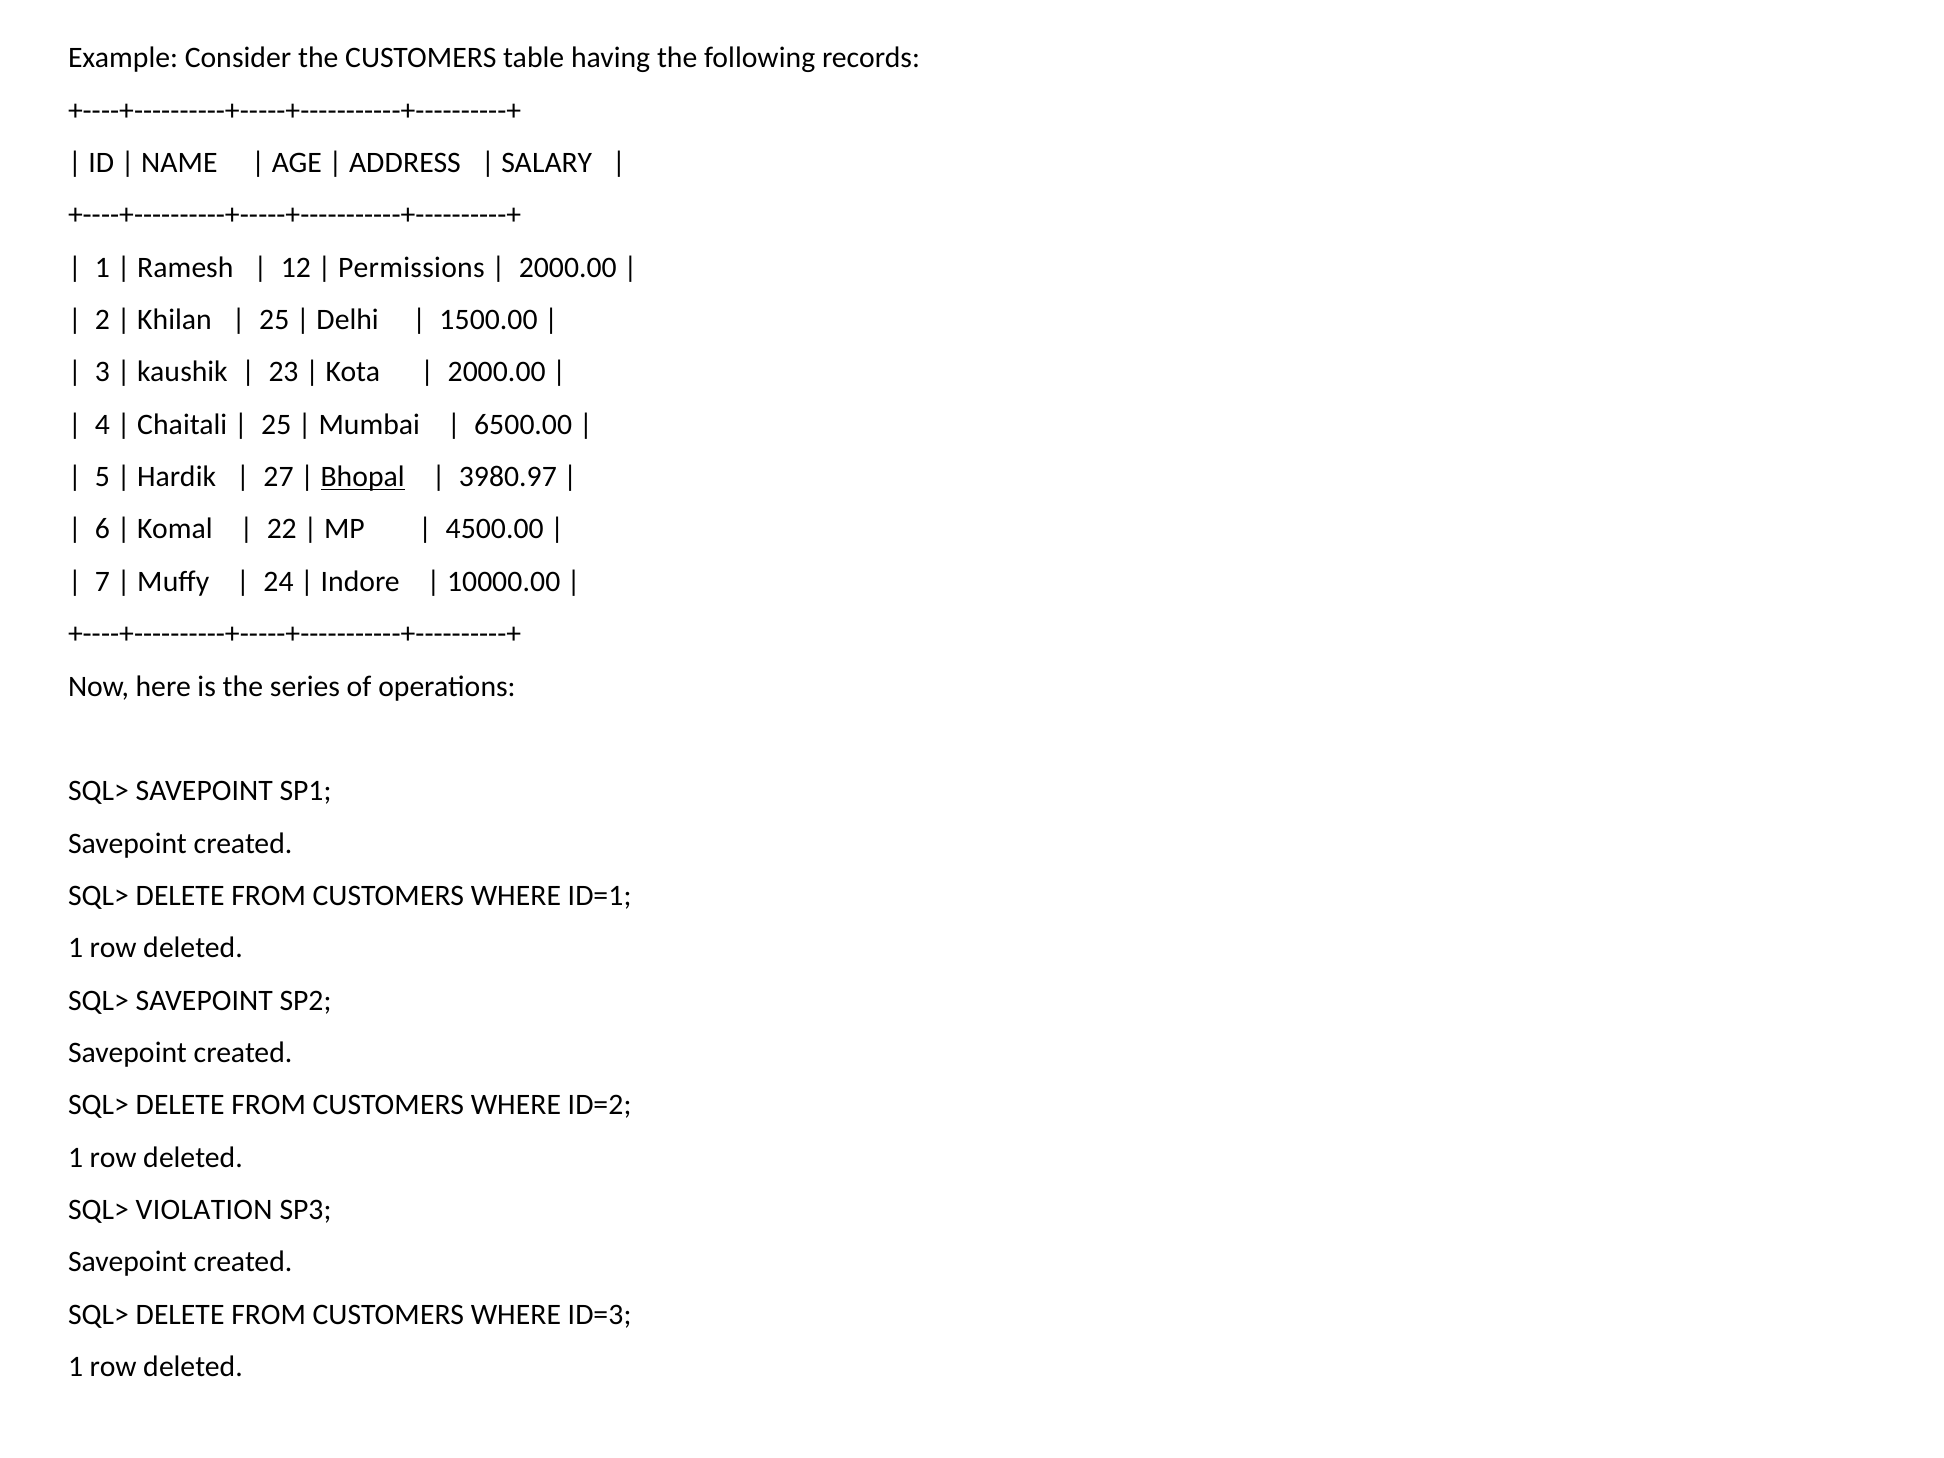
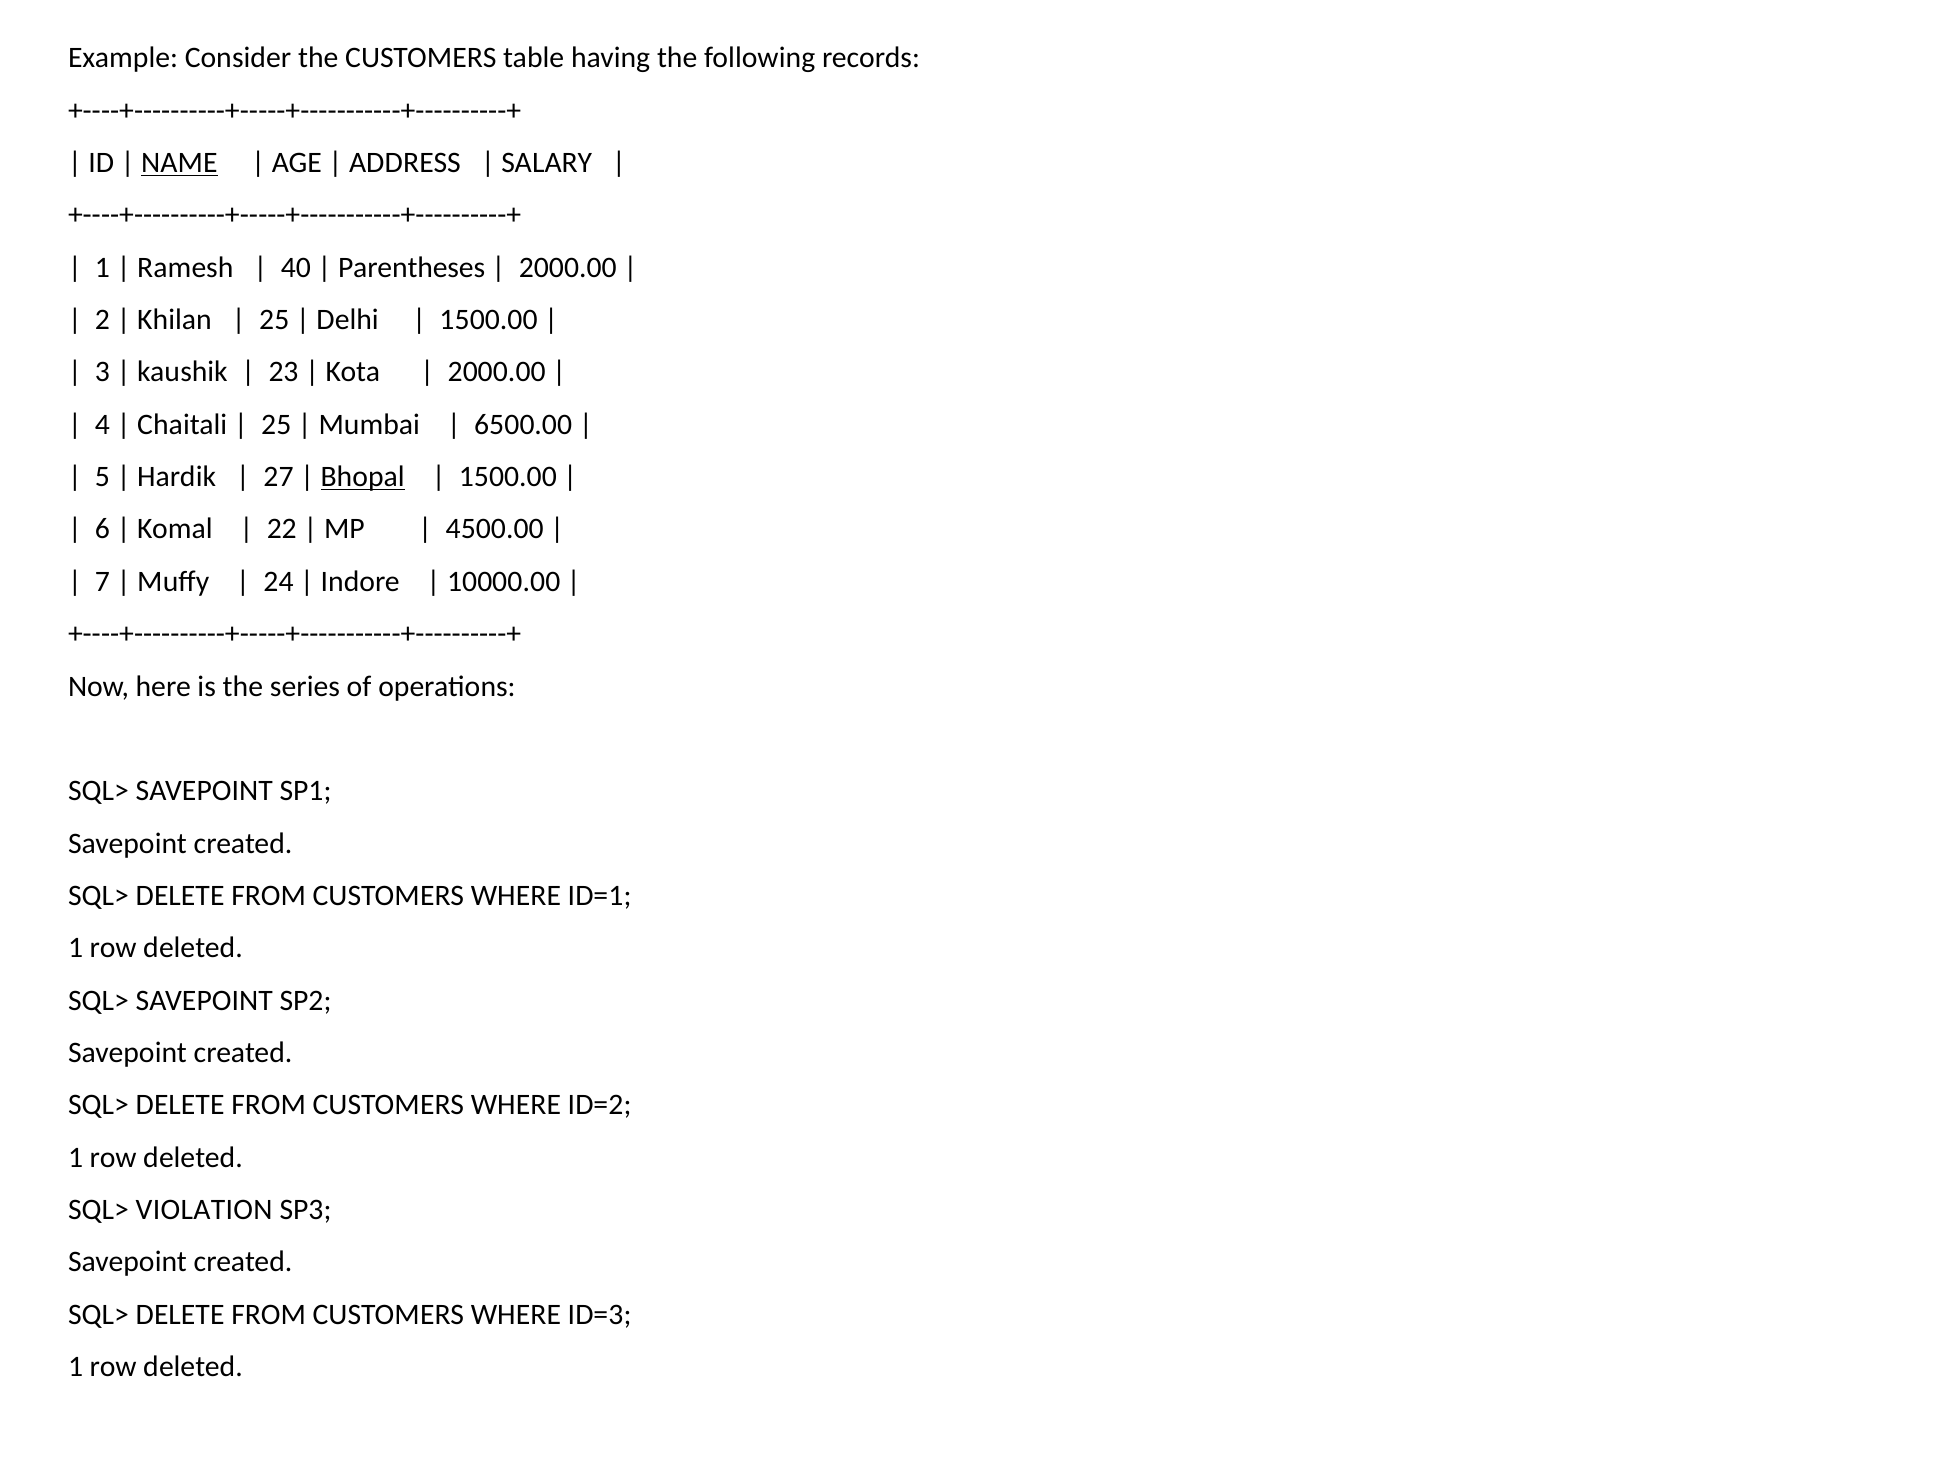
NAME underline: none -> present (179, 163)
12: 12 -> 40 (296, 267)
Permissions: Permissions -> Parentheses (412, 267)
3980.97: 3980.97 -> 1500.00 (508, 477)
